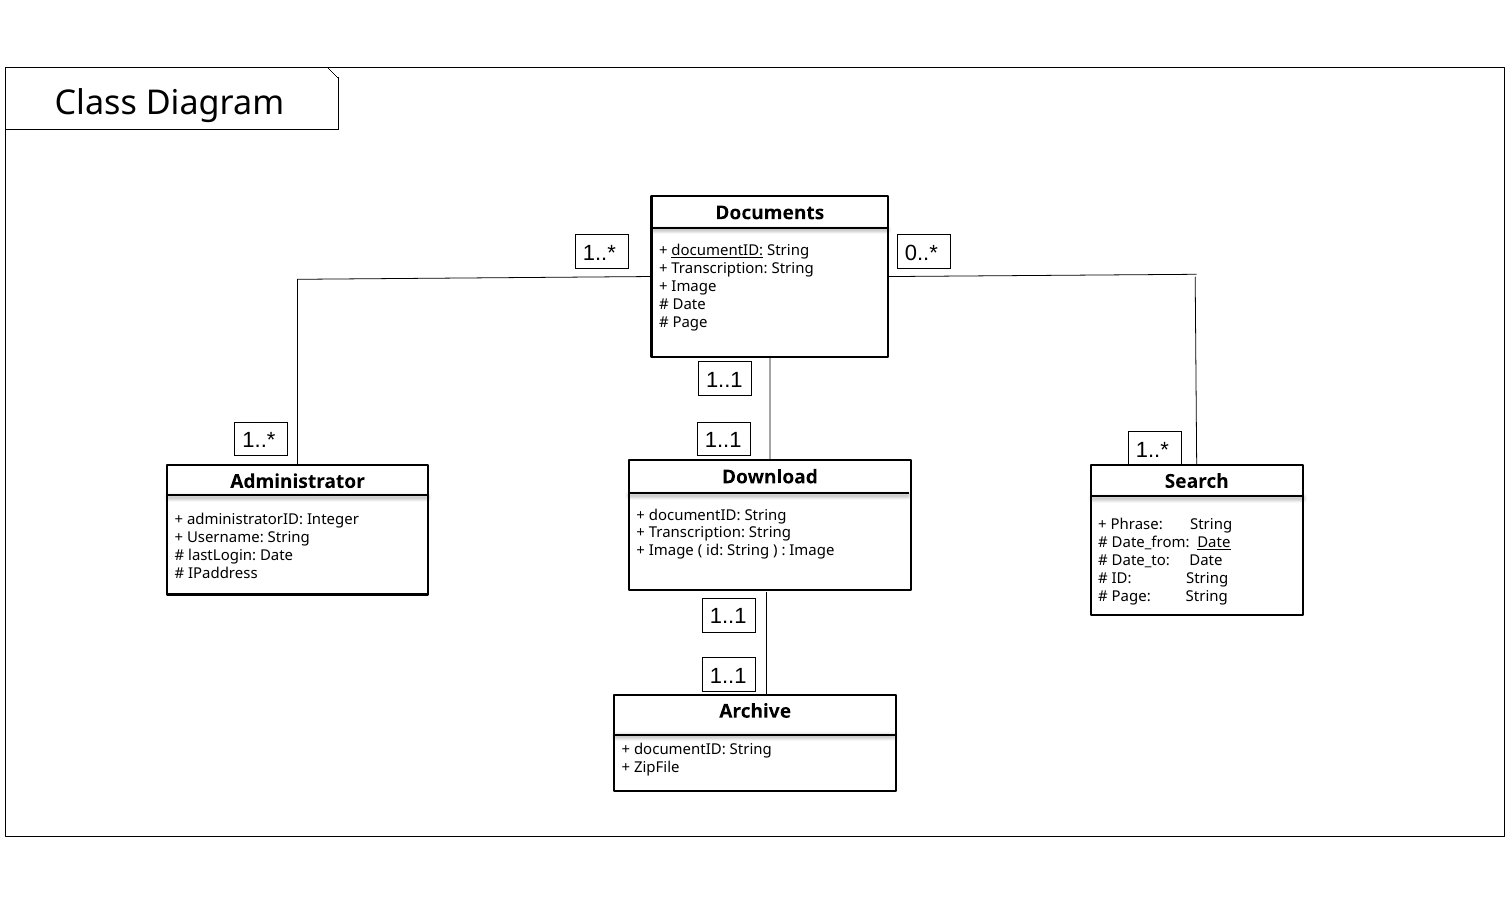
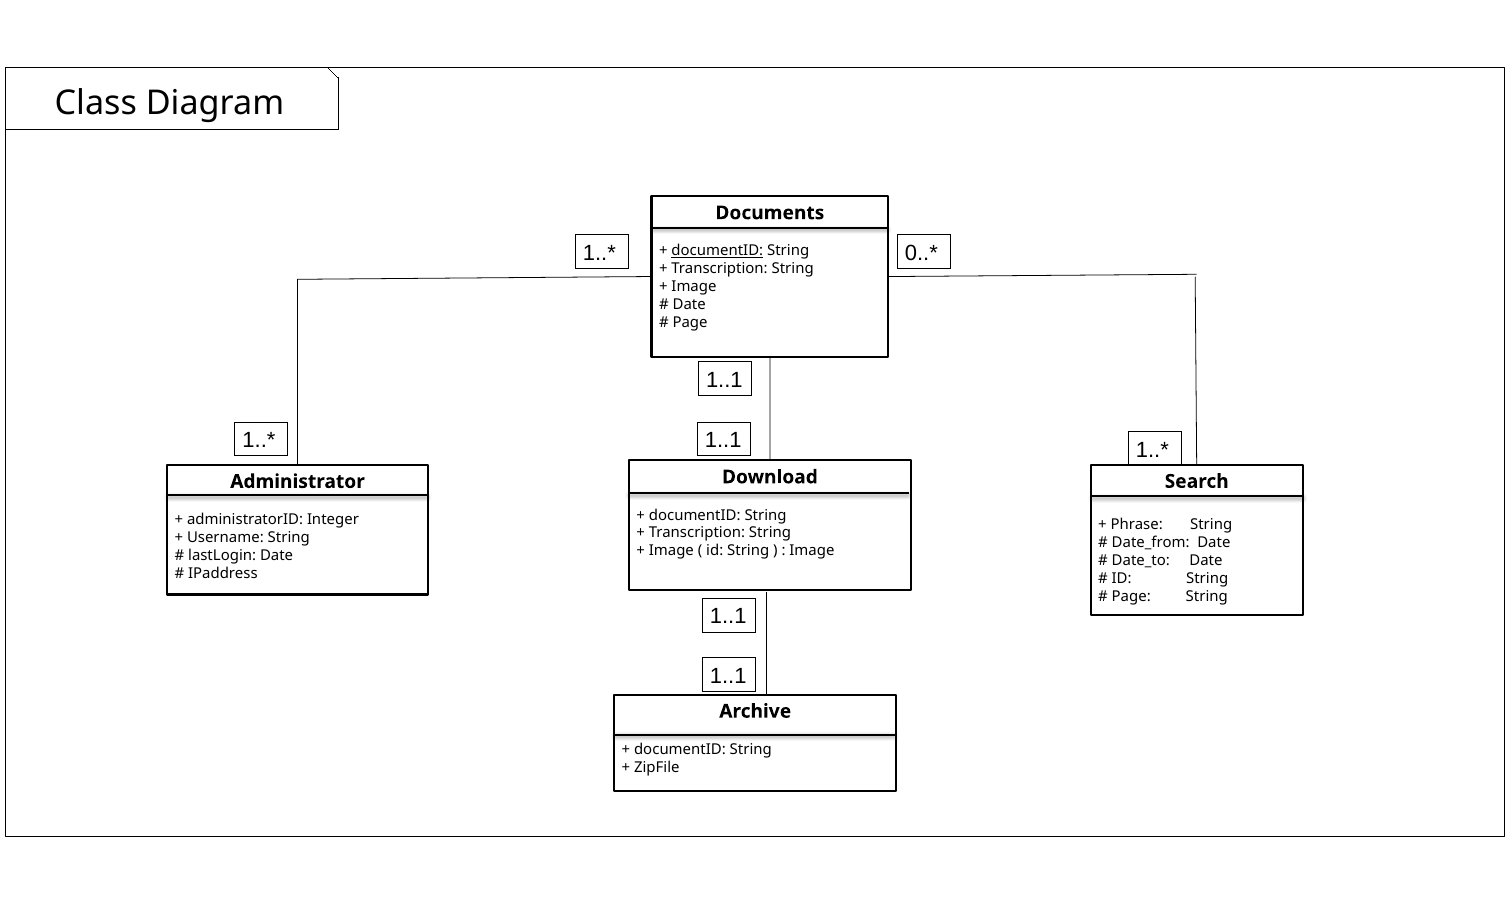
Date underline: present -> none (1214, 543)
